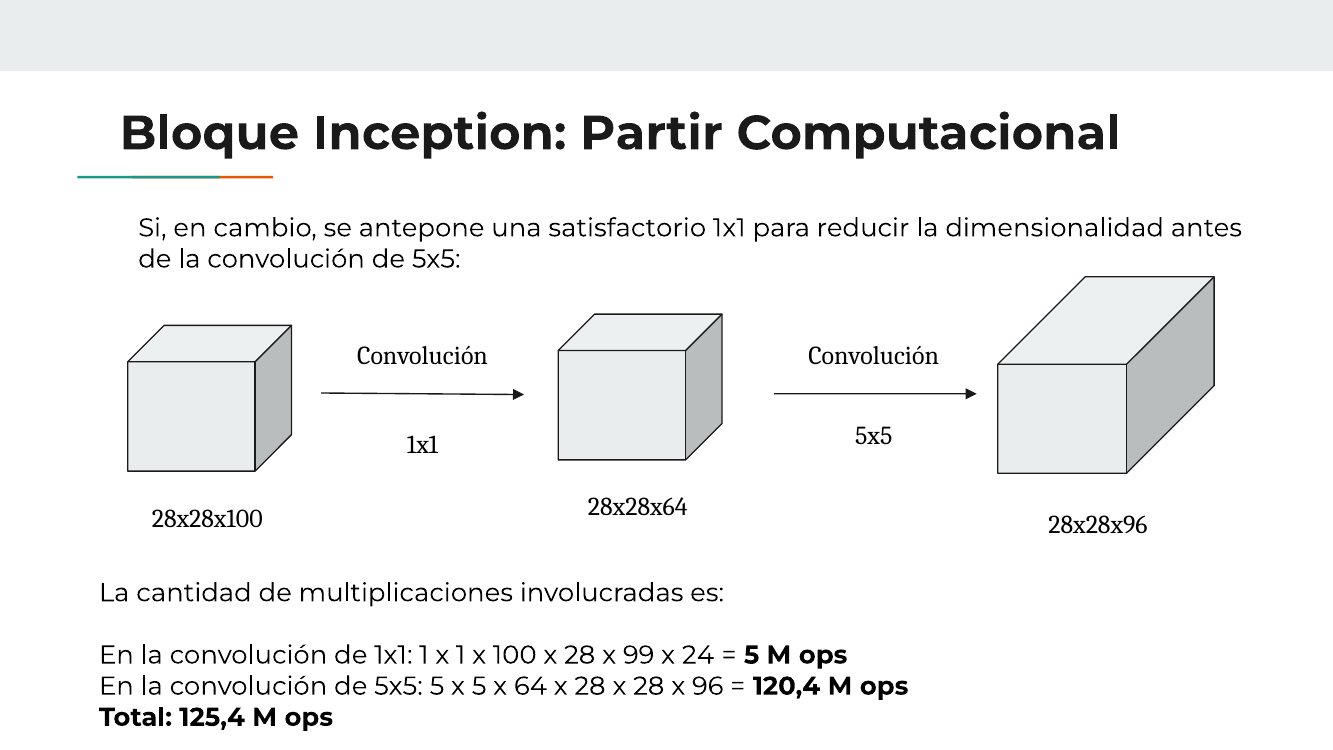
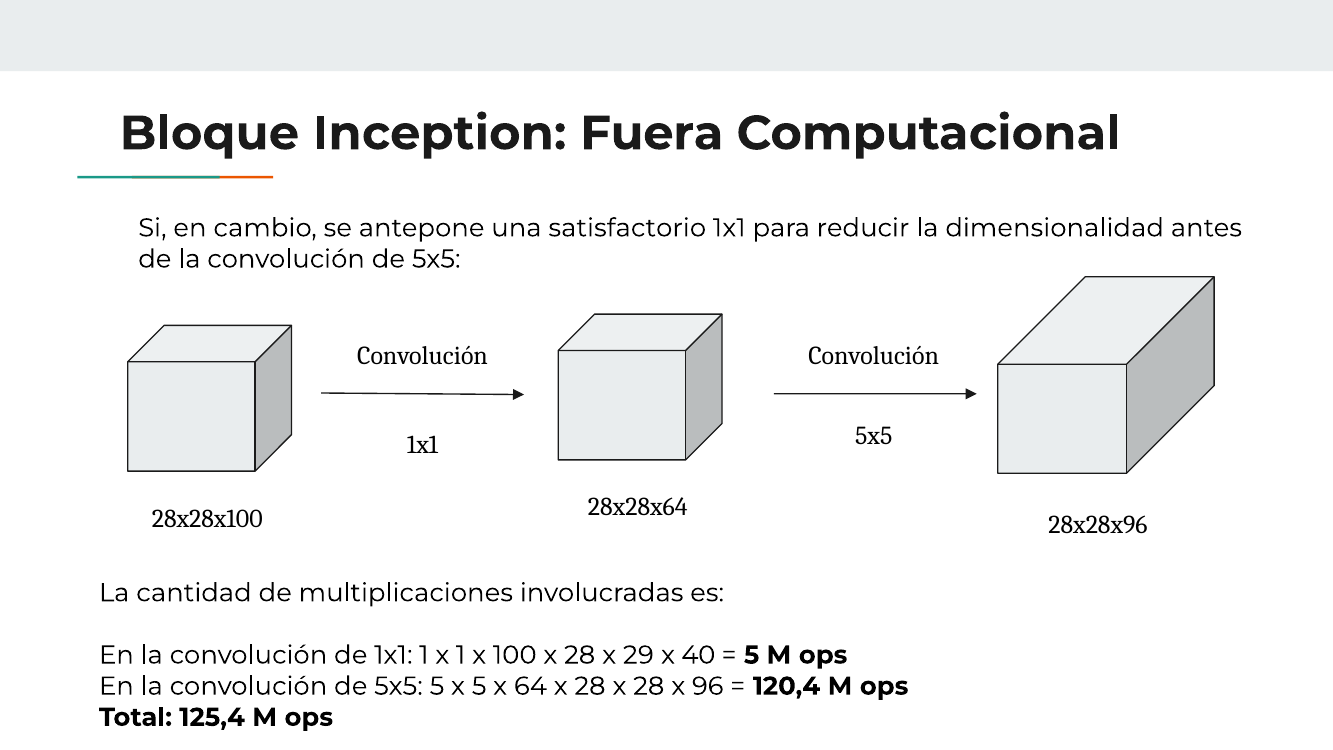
Partir: Partir -> Fuera (652, 133)
99: 99 -> 29 (638, 655)
24: 24 -> 40 (698, 655)
